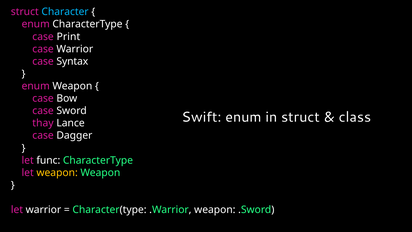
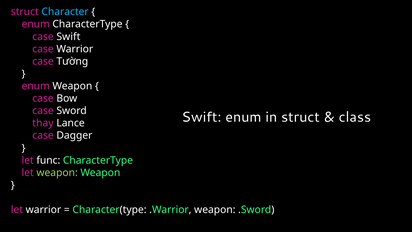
case Print: Print -> Swift (68, 37)
Syntax: Syntax -> Tường (72, 61)
weapon colour: yellow -> light green (57, 173)
